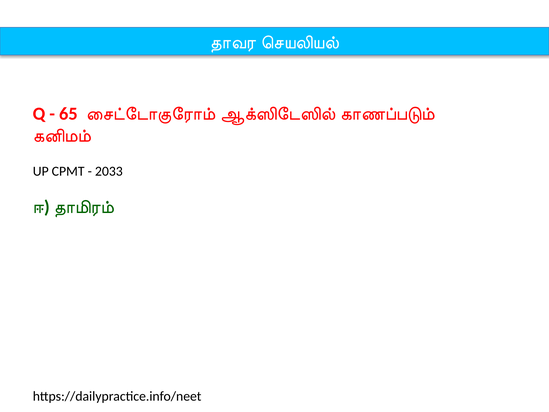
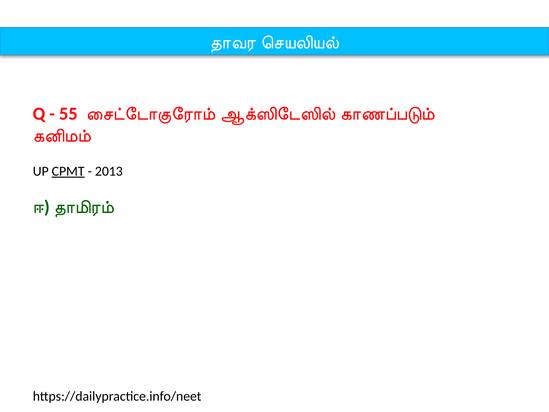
65: 65 -> 55 (68, 114)
CPMT underline: none -> present (68, 171)
2033: 2033 -> 2013 (109, 171)
